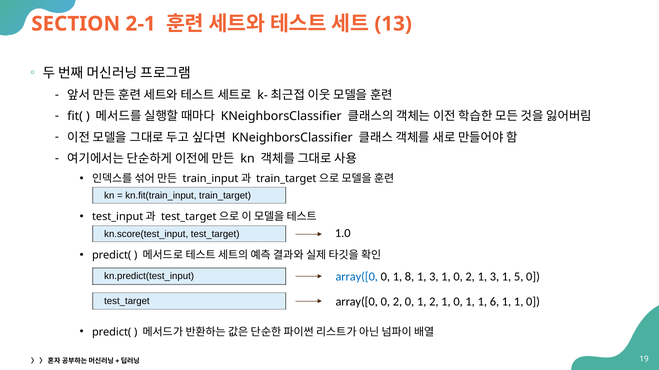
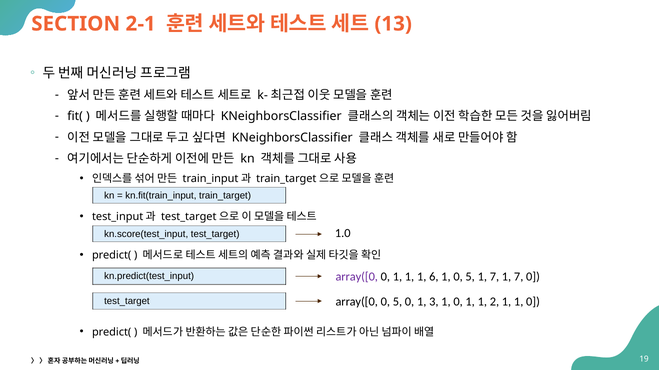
array([0 colour: blue -> purple (357, 277)
8: 8 -> 1 (410, 277)
3: 3 -> 6 (434, 277)
1 0 2: 2 -> 5 (470, 277)
3: 3 -> 7 (494, 277)
5: 5 -> 7 (519, 277)
array([0 0 2: 2 -> 5 (397, 302)
1 2: 2 -> 3 (434, 302)
6: 6 -> 2 (494, 302)
